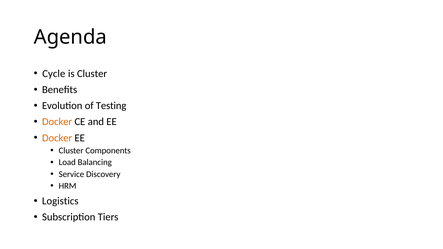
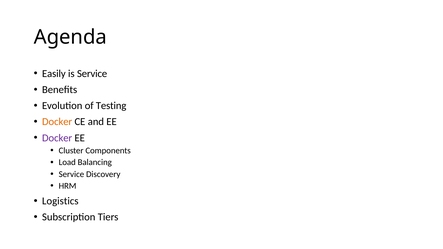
Cycle: Cycle -> Easily (54, 74)
is Cluster: Cluster -> Service (92, 74)
Docker colour: orange -> purple (57, 138)
